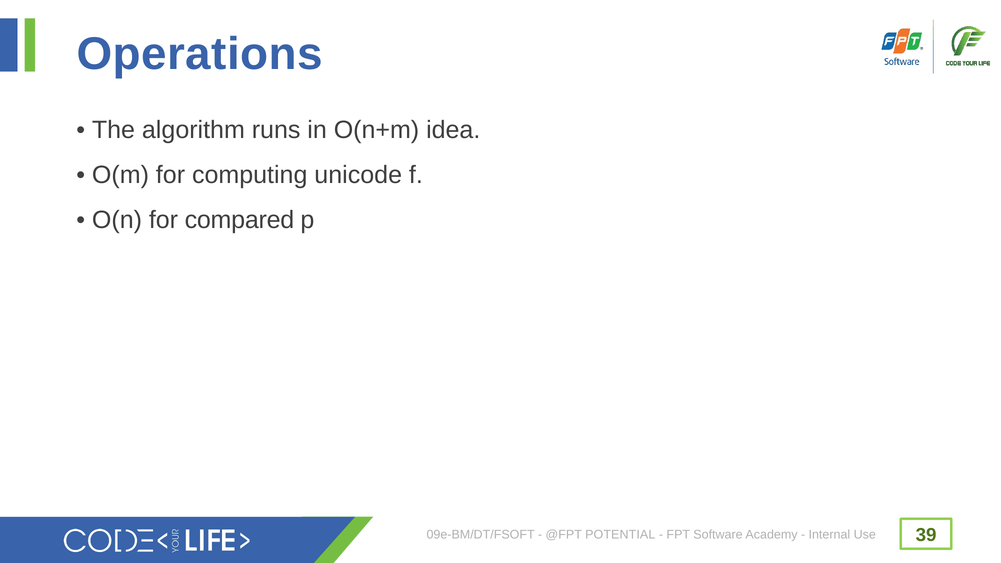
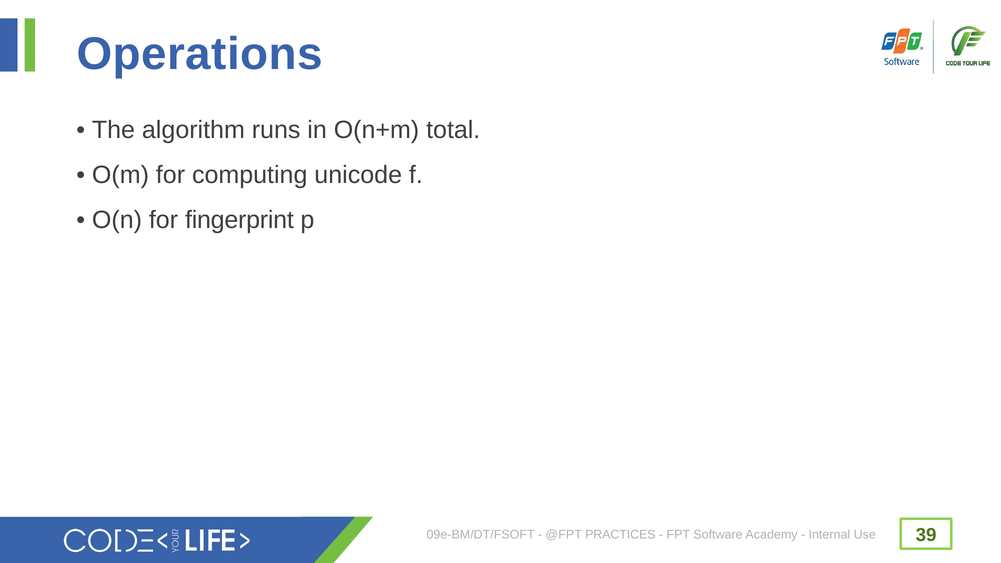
idea: idea -> total (453, 130)
compared: compared -> fingerprint (239, 220)
POTENTIAL: POTENTIAL -> PRACTICES (620, 535)
